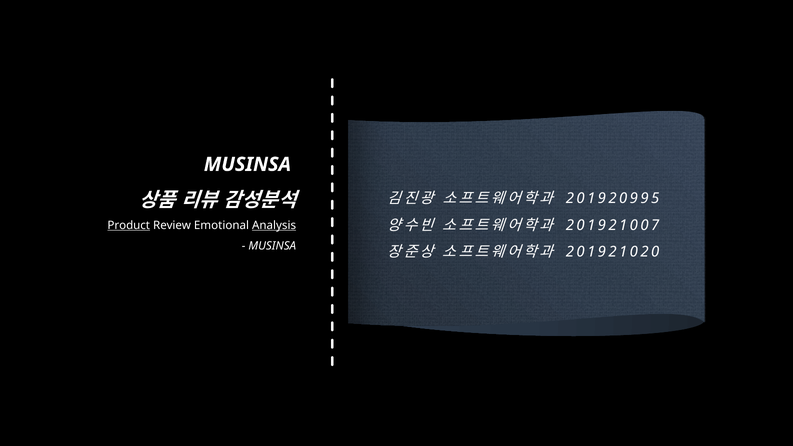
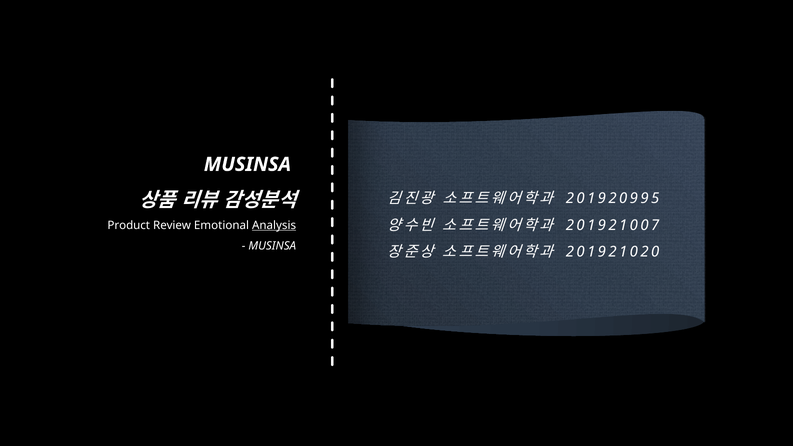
Product underline: present -> none (129, 225)
